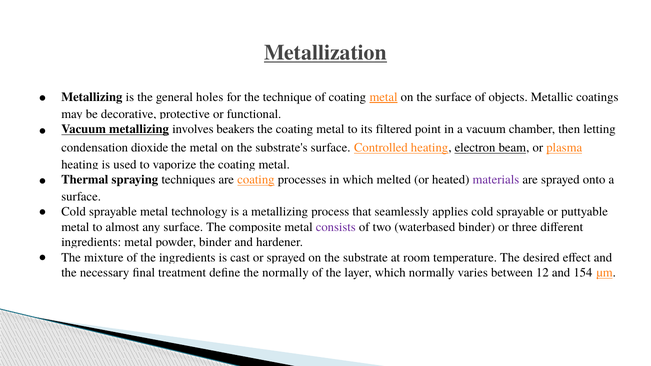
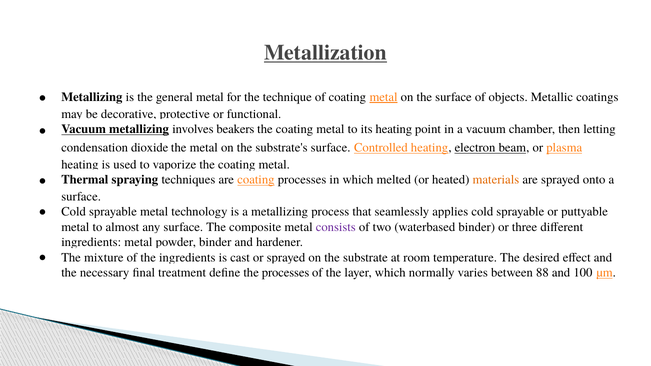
general holes: holes -> metal (210, 97)
its filtered: filtered -> heating (394, 129)
materials colour: purple -> orange (496, 180)
the normally: normally -> processes (286, 273)
12: 12 -> 88 (542, 273)
154: 154 -> 100 (583, 273)
